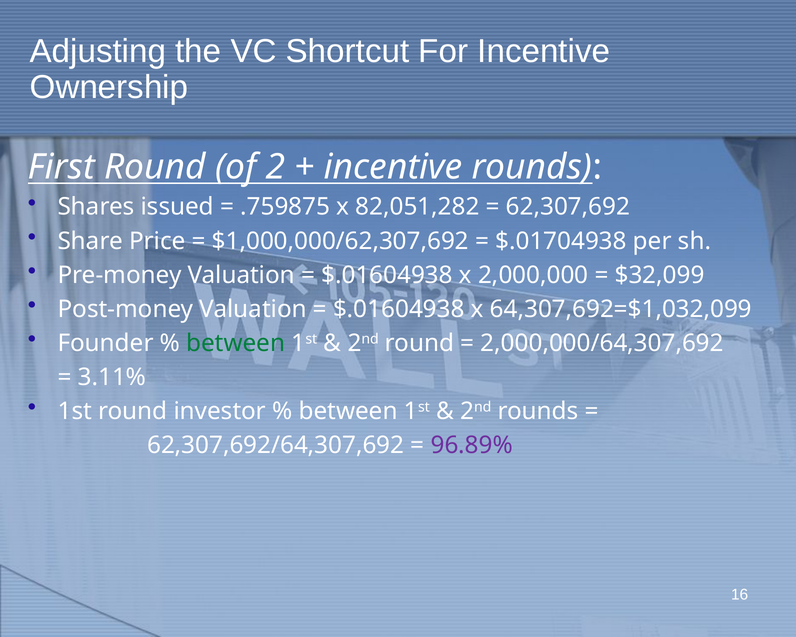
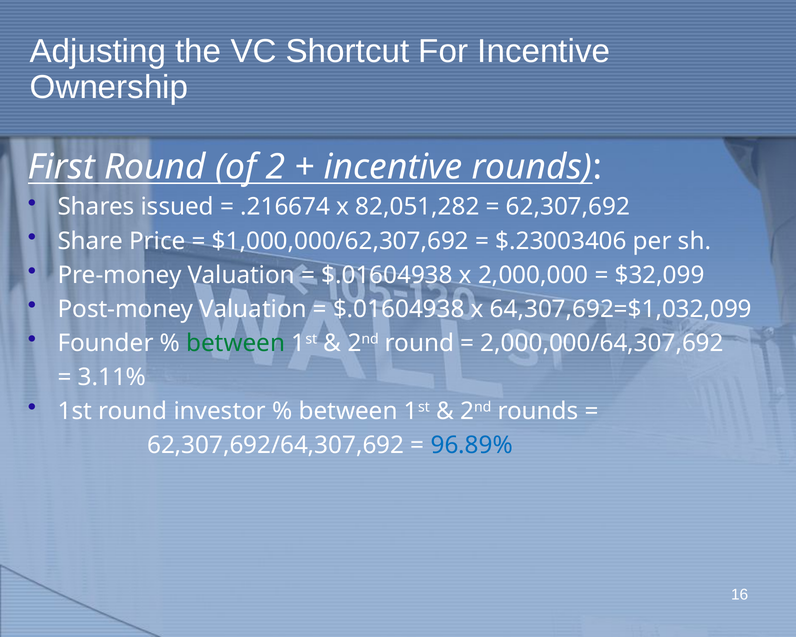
.759875: .759875 -> .216674 (285, 207)
$.01704938: $.01704938 -> $.23003406 (561, 241)
96.89% colour: purple -> blue (472, 445)
